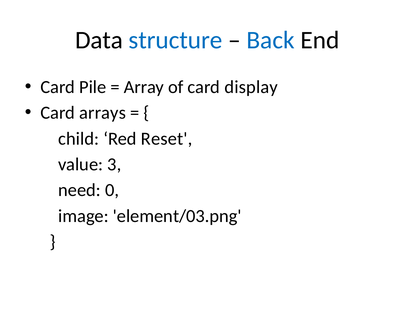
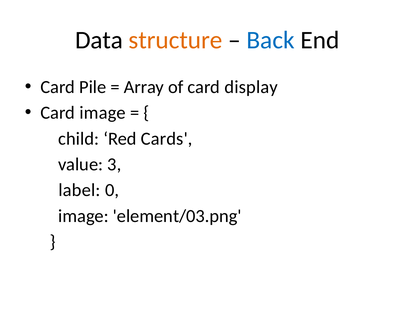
structure colour: blue -> orange (176, 40)
Card arrays: arrays -> image (103, 113)
Reset: Reset -> Cards (167, 139)
need: need -> label (79, 190)
